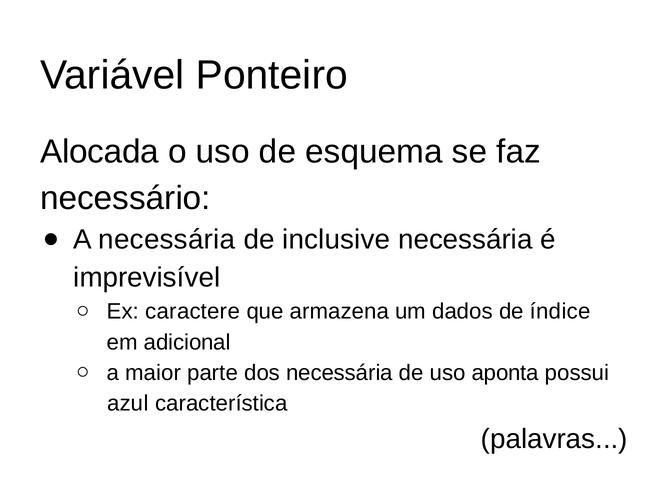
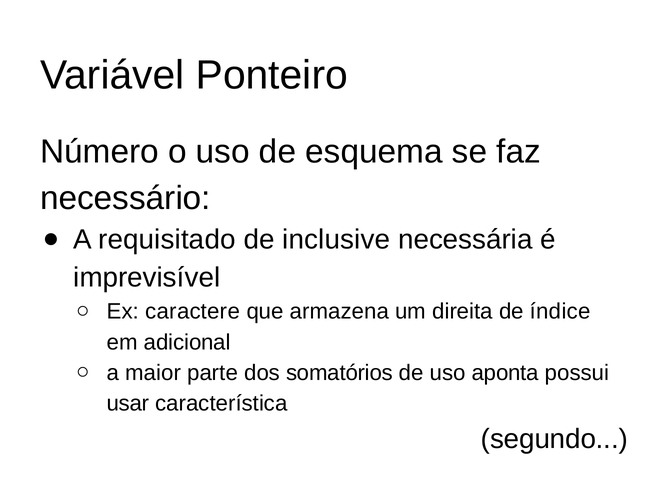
Alocada: Alocada -> Número (99, 152)
A necessária: necessária -> requisitado (167, 239)
dados: dados -> direita (463, 311)
dos necessária: necessária -> somatórios (339, 373)
azul: azul -> usar (128, 404)
palavras: palavras -> segundo (554, 439)
